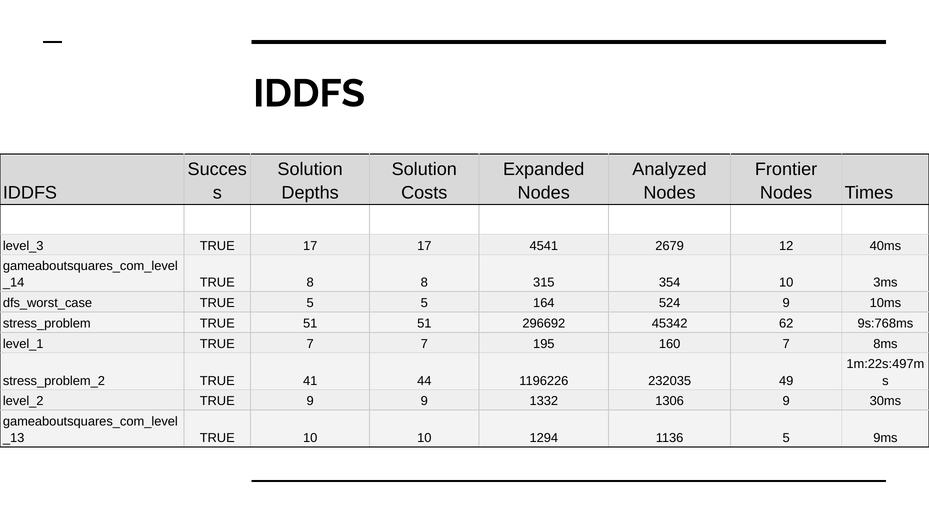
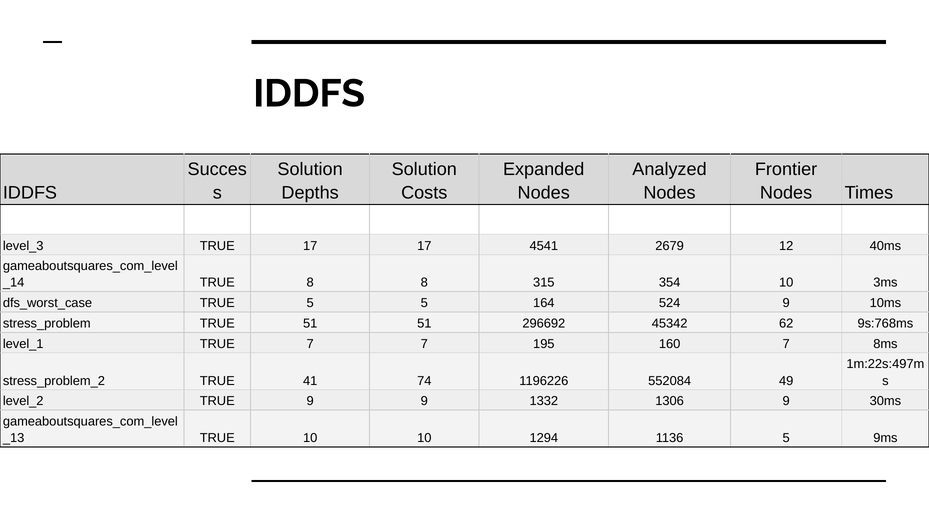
44: 44 -> 74 (424, 381)
232035: 232035 -> 552084 (670, 381)
